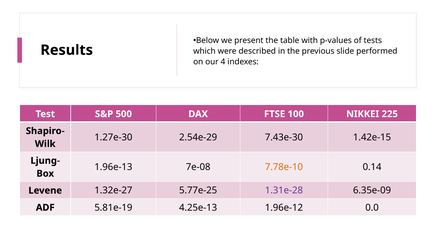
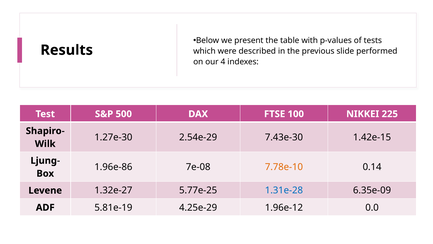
1.96e-13: 1.96e-13 -> 1.96e-86 (113, 167)
1.31e-28 colour: purple -> blue (284, 190)
4.25e-13: 4.25e-13 -> 4.25e-29 (198, 207)
